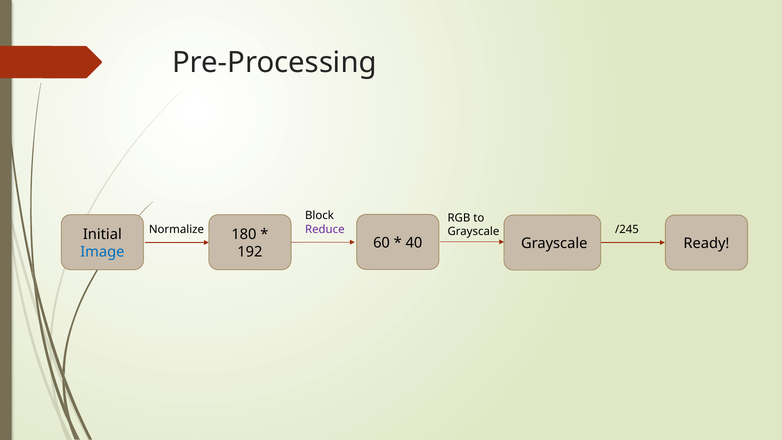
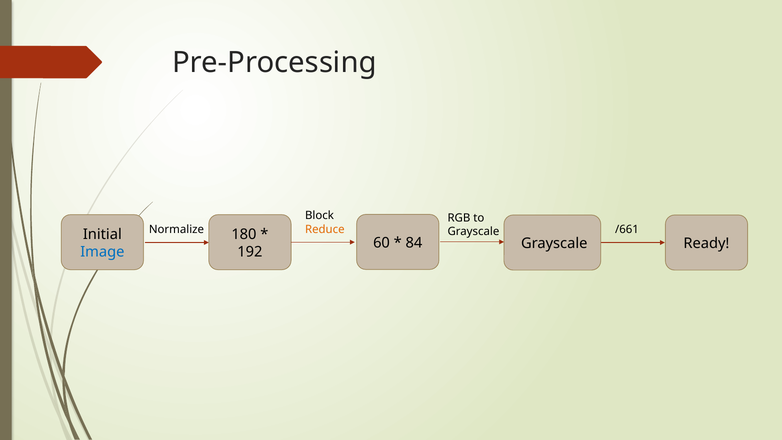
Reduce colour: purple -> orange (325, 229)
/245: /245 -> /661 (627, 229)
40: 40 -> 84 (414, 243)
